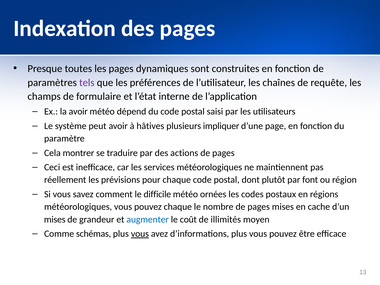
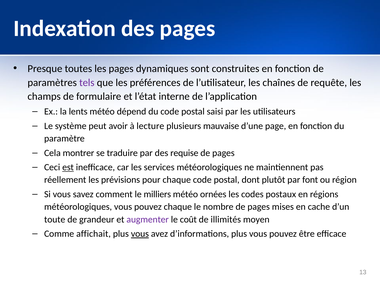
la avoir: avoir -> lents (78, 111)
hâtives: hâtives -> lecture (150, 126)
impliquer: impliquer -> mauvaise (221, 126)
actions: actions -> requise (184, 153)
est underline: none -> present (68, 167)
difficile: difficile -> milliers (157, 194)
mises: mises -> toute (55, 219)
augmenter colour: blue -> purple (148, 219)
schémas: schémas -> affichait (94, 234)
